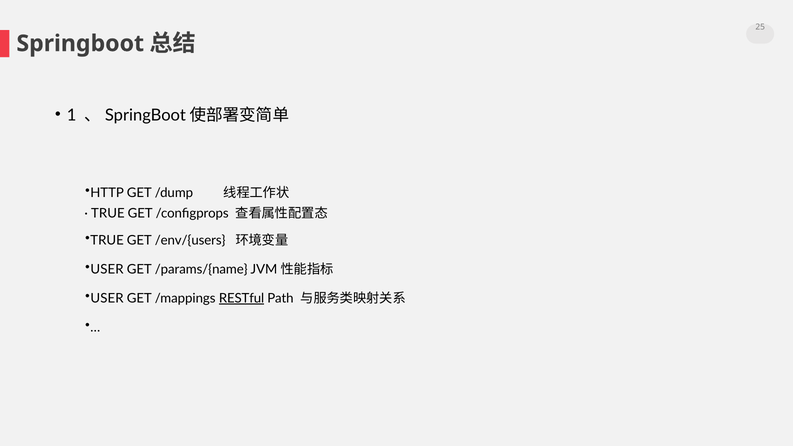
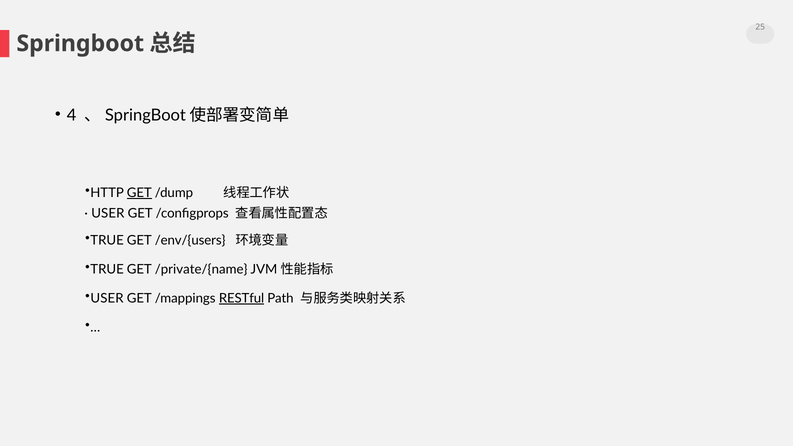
1: 1 -> 4 (72, 115)
GET underline: none -> present (139, 193)
TRUE: TRUE -> USER (108, 213)
USER: USER -> TRUE (107, 269)
/params/{name: /params/{name -> /private/{name (201, 269)
